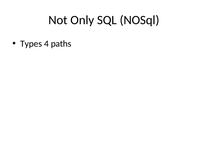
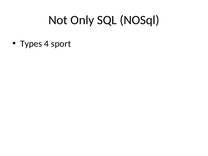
paths: paths -> sport (61, 44)
